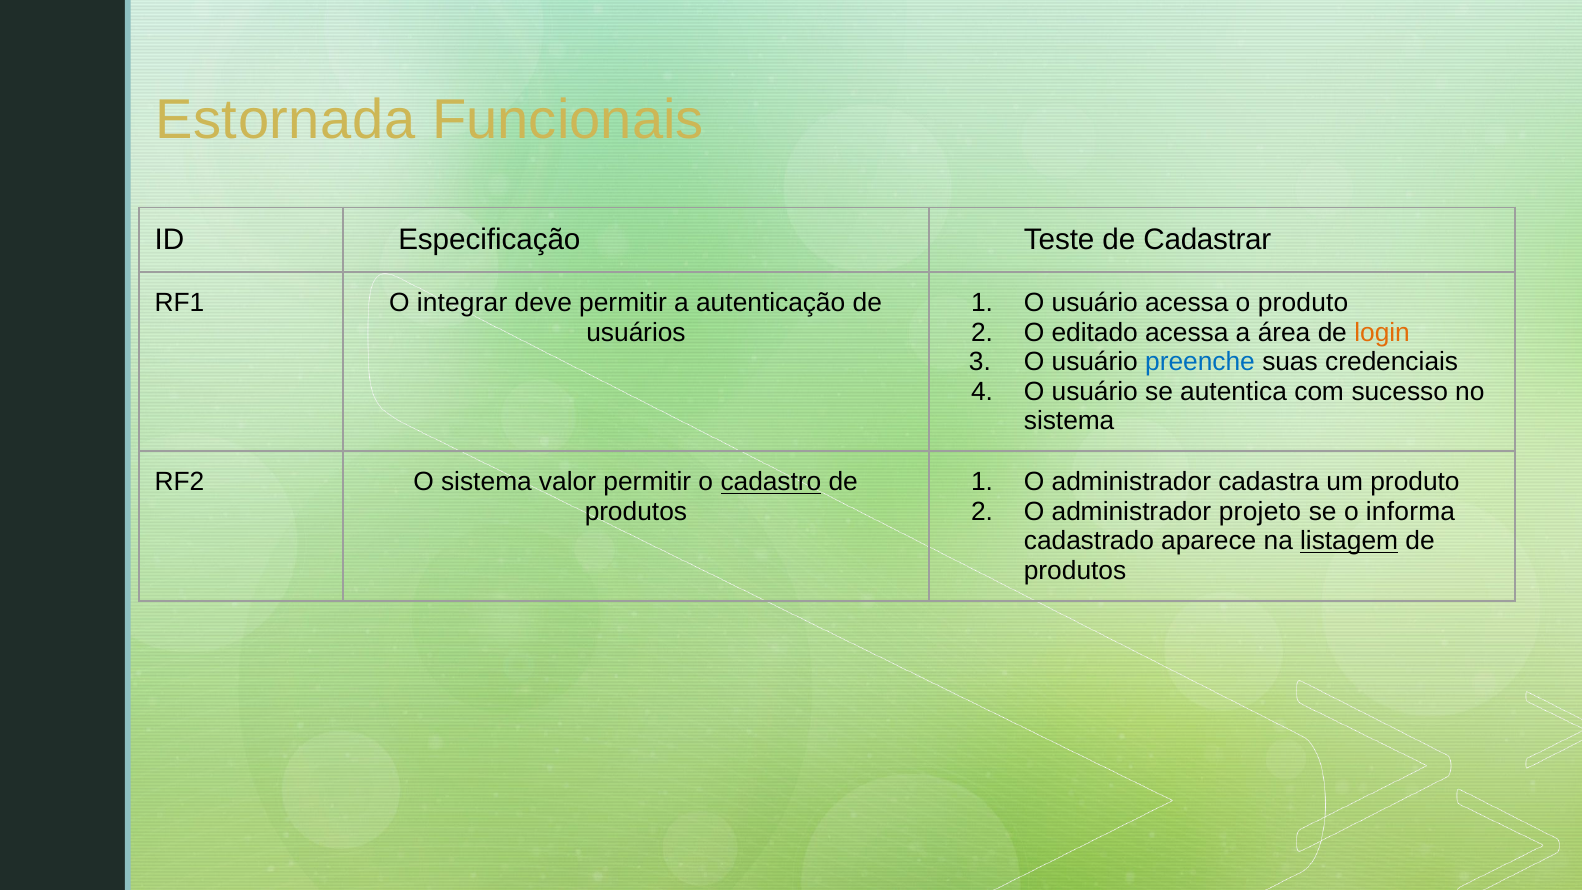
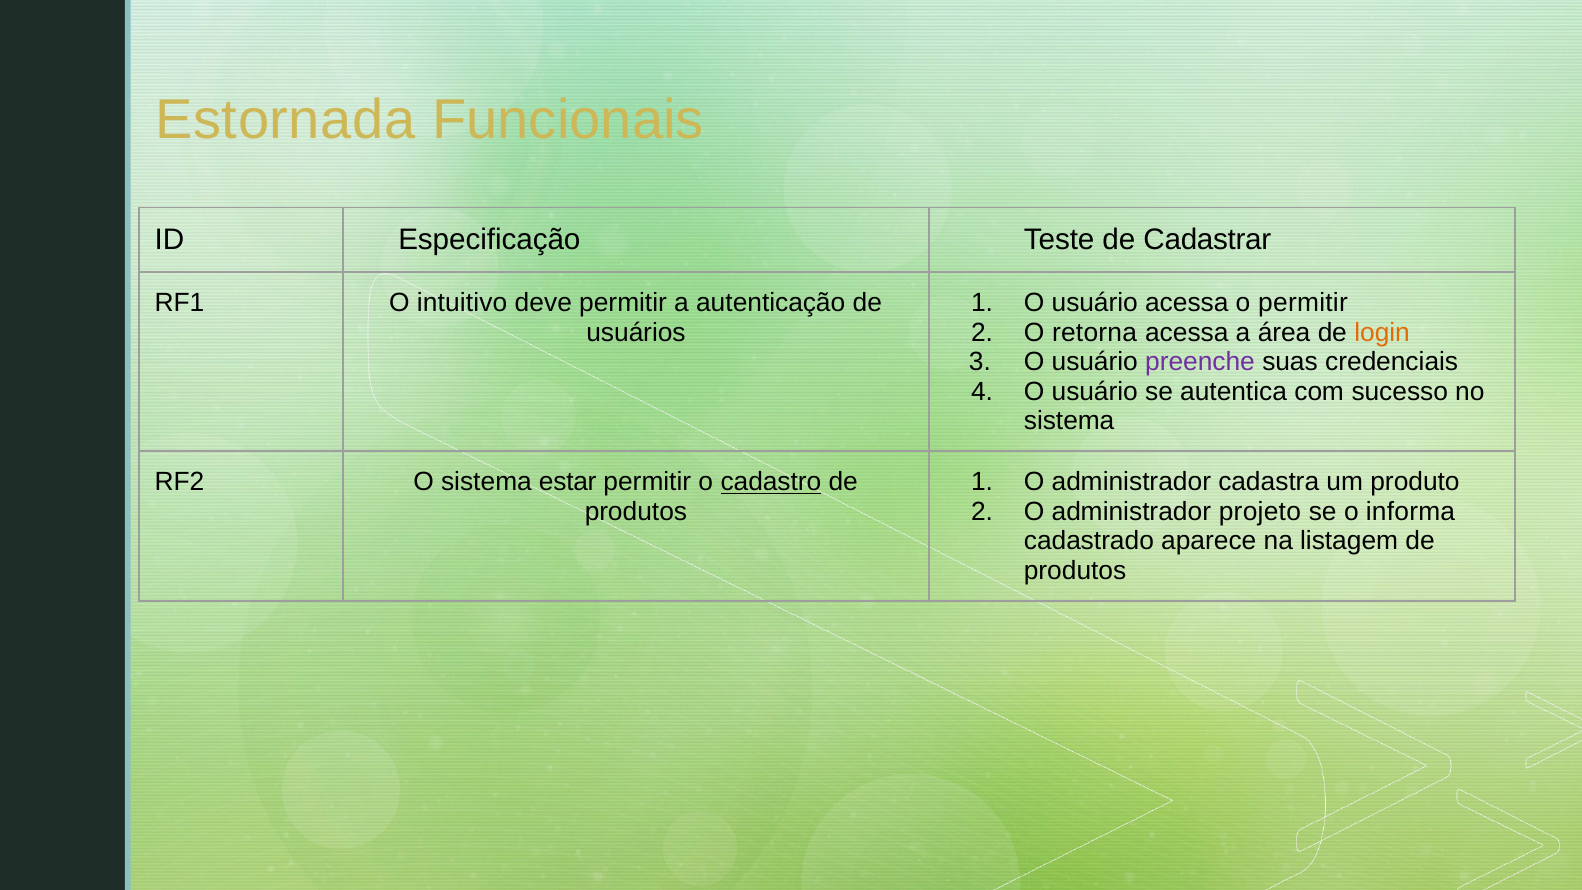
integrar: integrar -> intuitivo (462, 303)
o produto: produto -> permitir (1303, 303)
editado: editado -> retorna (1095, 332)
preenche colour: blue -> purple (1200, 362)
valor: valor -> estar (568, 482)
listagem underline: present -> none (1349, 541)
